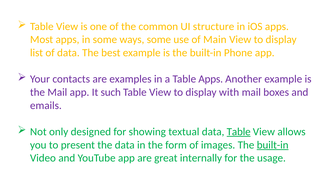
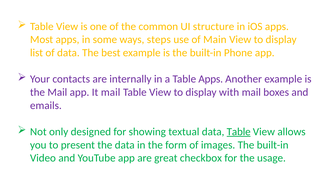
ways some: some -> steps (159, 40)
examples: examples -> internally (130, 79)
It such: such -> mail (111, 93)
built-in underline: present -> none (273, 145)
internally: internally -> checkbox (201, 159)
